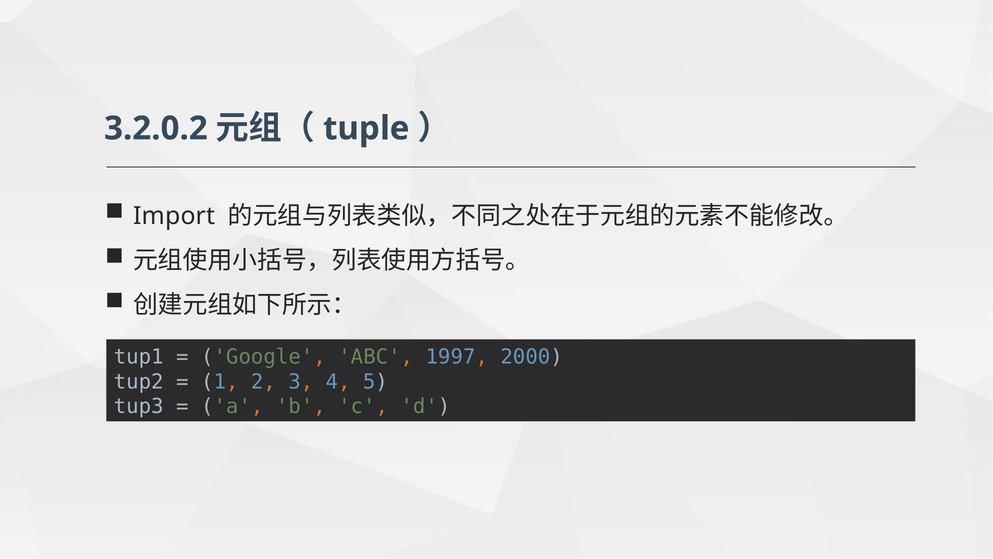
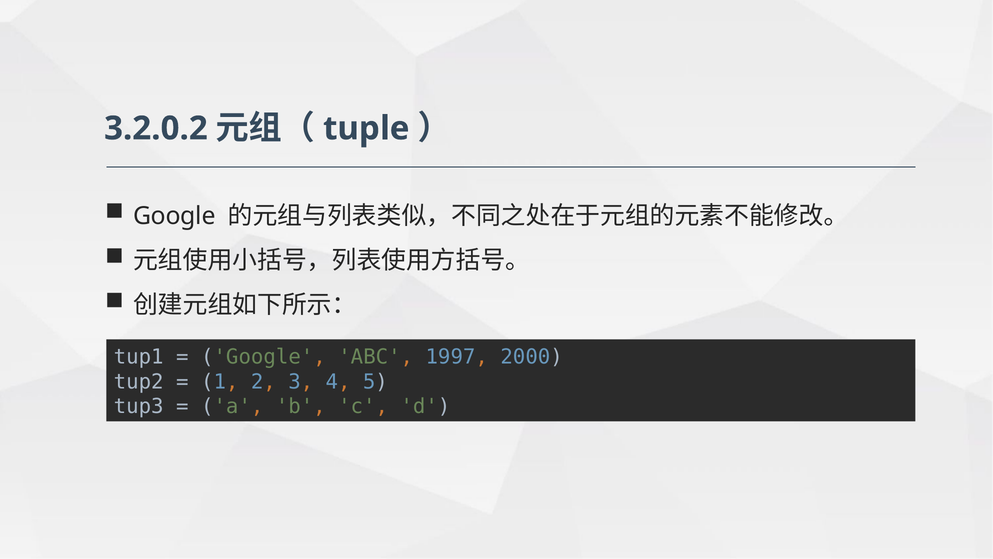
Import: Import -> Google (174, 216)
